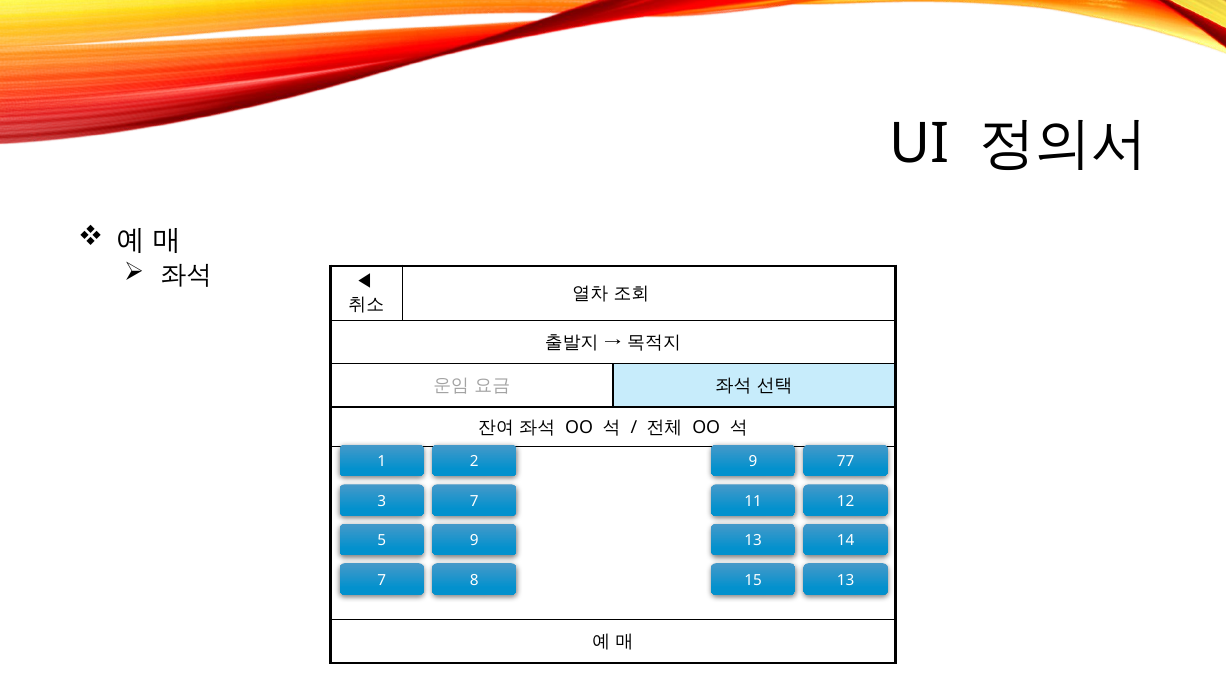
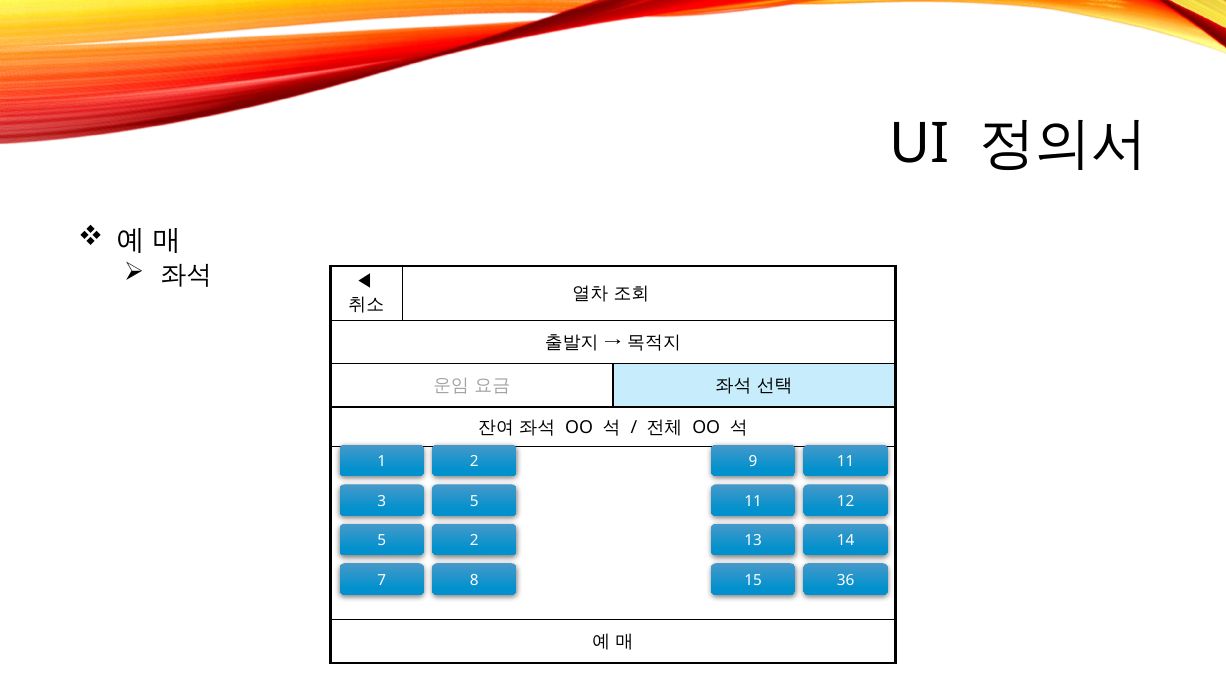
2 77: 77 -> 11 (846, 462)
3 7: 7 -> 5 (474, 502)
5 9: 9 -> 2 (474, 541)
8 13: 13 -> 36 (846, 581)
